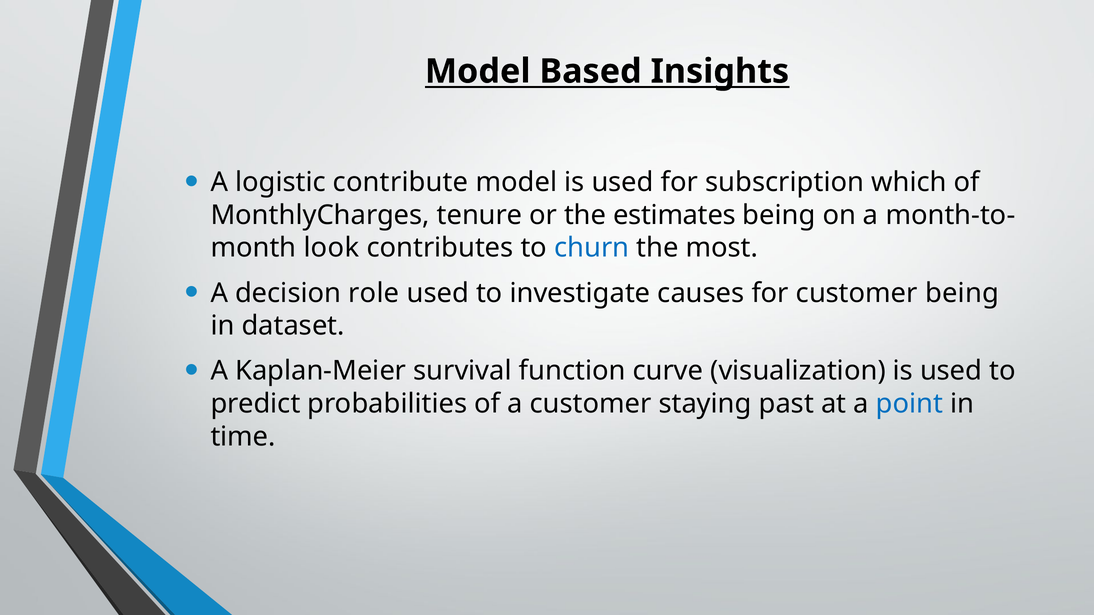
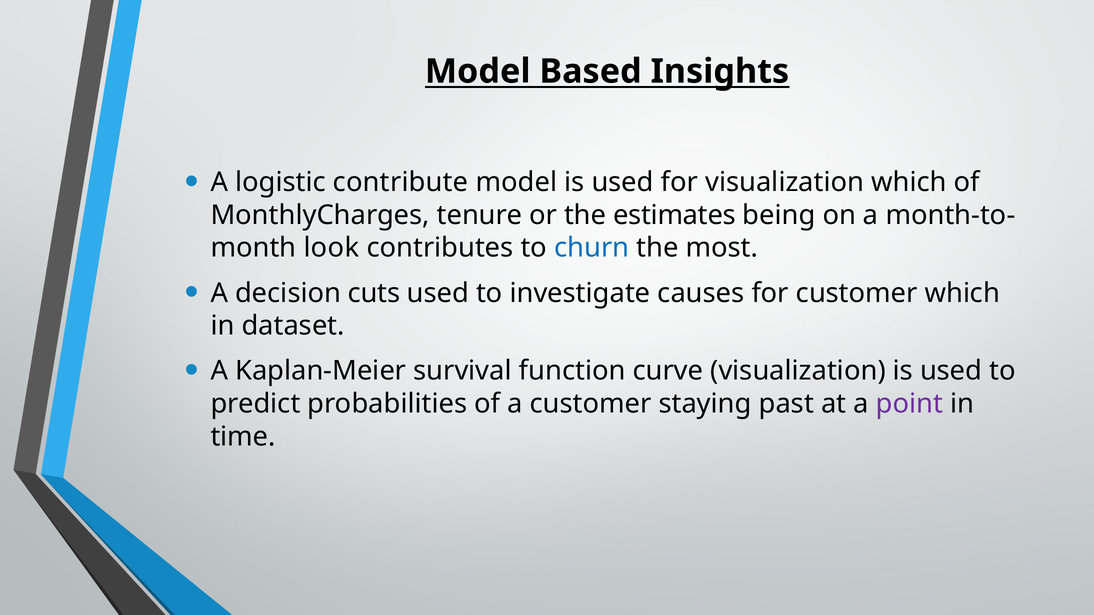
for subscription: subscription -> visualization (785, 182)
role: role -> cuts (374, 293)
customer being: being -> which (962, 293)
point colour: blue -> purple (909, 404)
